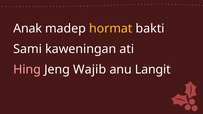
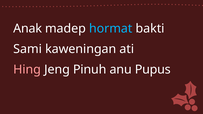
hormat colour: yellow -> light blue (111, 29)
Wajib: Wajib -> Pinuh (90, 70)
Langit: Langit -> Pupus (153, 70)
